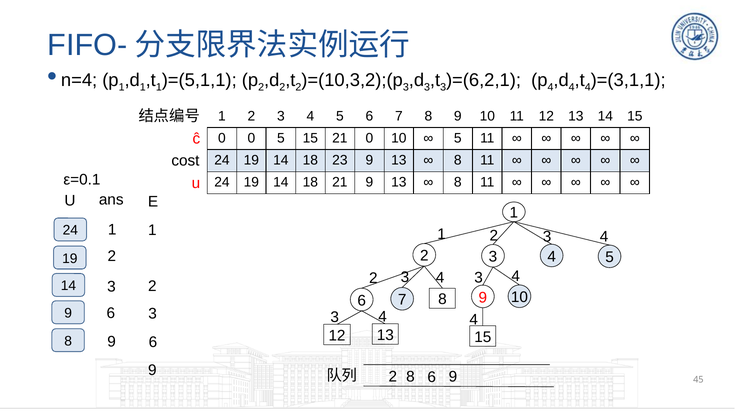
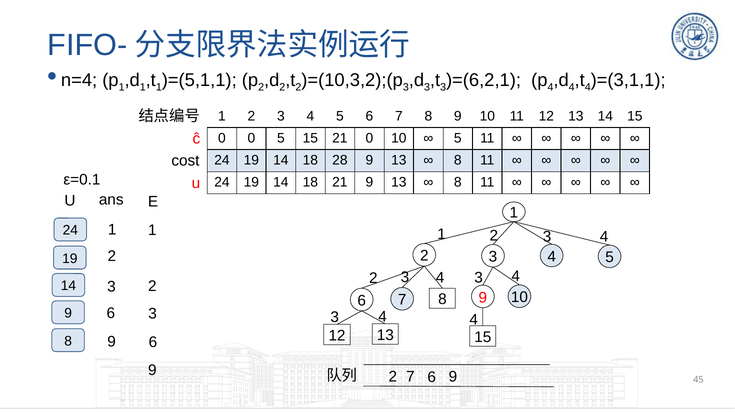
23: 23 -> 28 (340, 160)
8: 8 -> 7 (410, 376)
